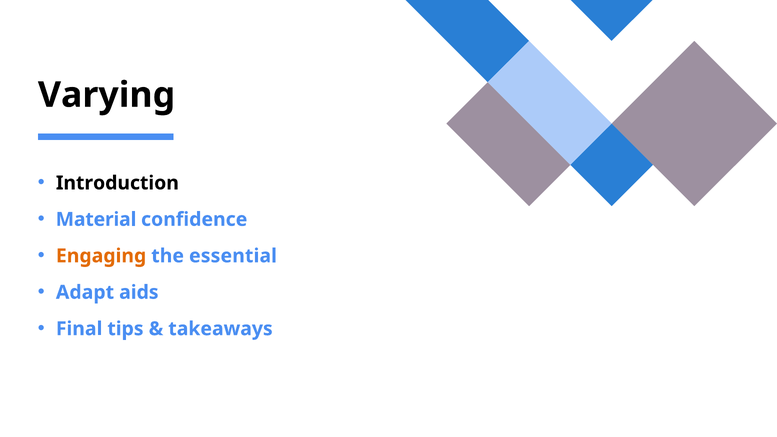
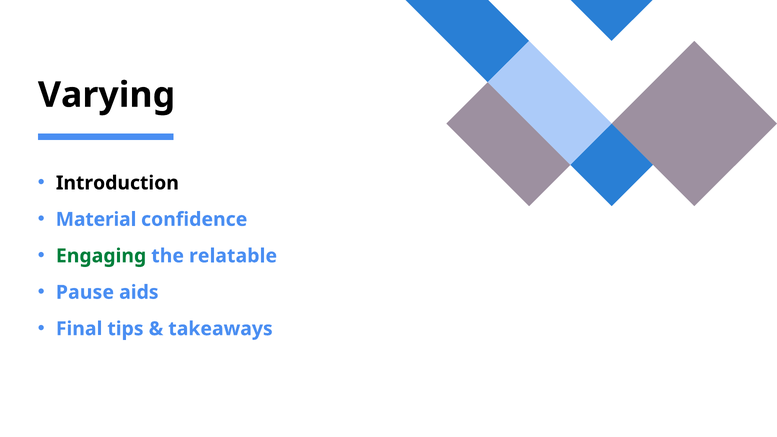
Engaging colour: orange -> green (101, 256)
essential: essential -> relatable (233, 256)
Adapt: Adapt -> Pause (85, 292)
